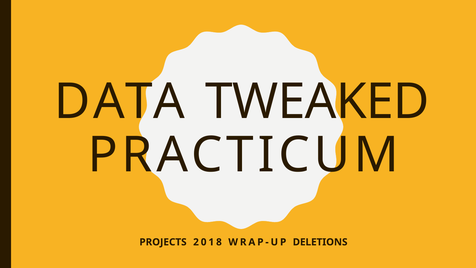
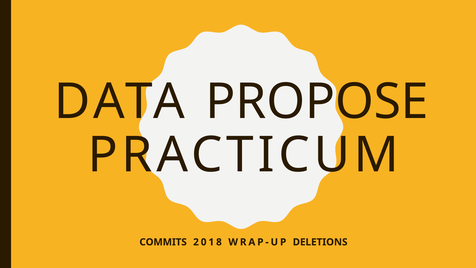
TWEAKED: TWEAKED -> PROPOSE (317, 102)
PROJECTS: PROJECTS -> COMMITS (163, 242)
